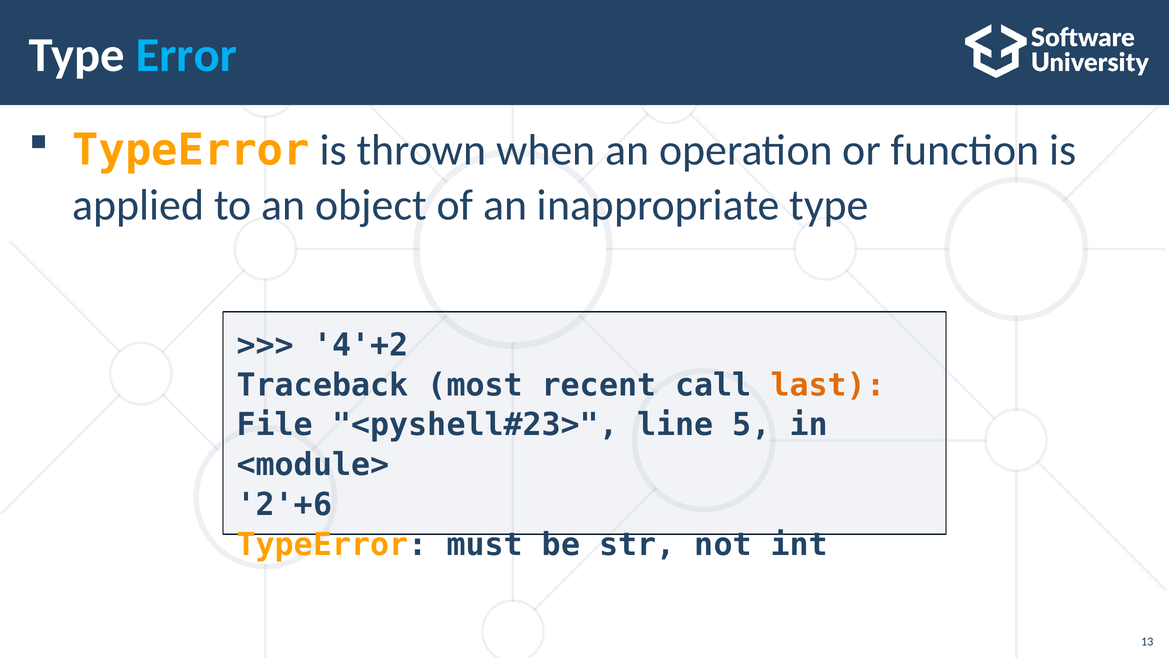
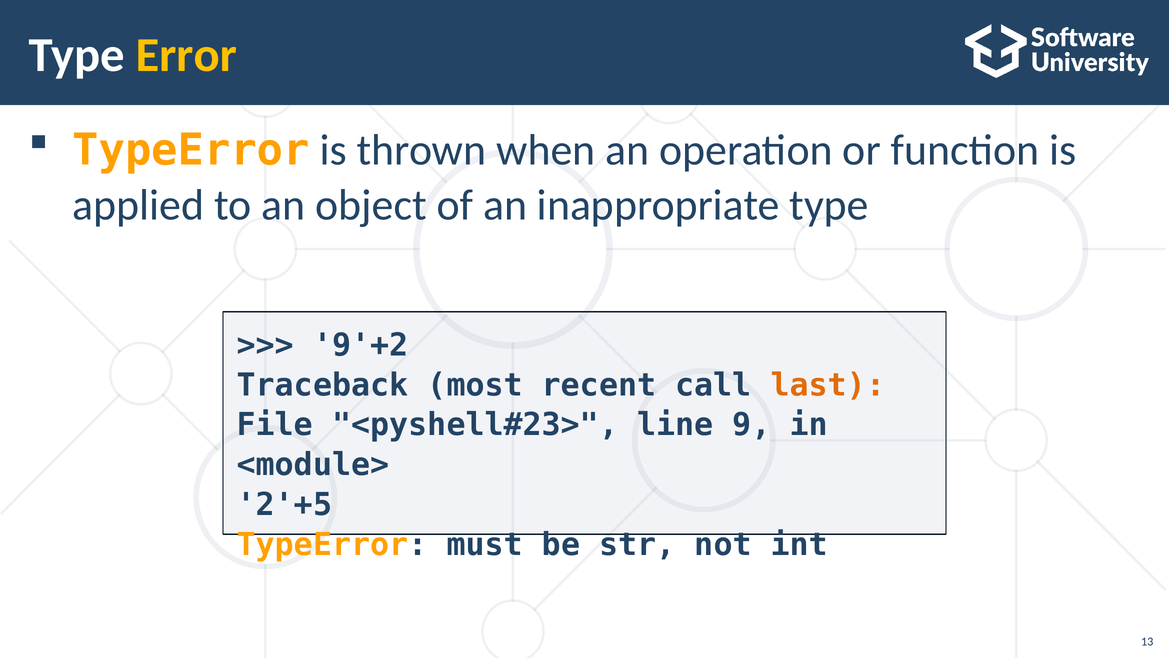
Error colour: light blue -> yellow (186, 55)
4'+2: 4'+2 -> 9'+2 (361, 345)
5: 5 -> 9 (752, 425)
2'+6: 2'+6 -> 2'+5 (284, 504)
